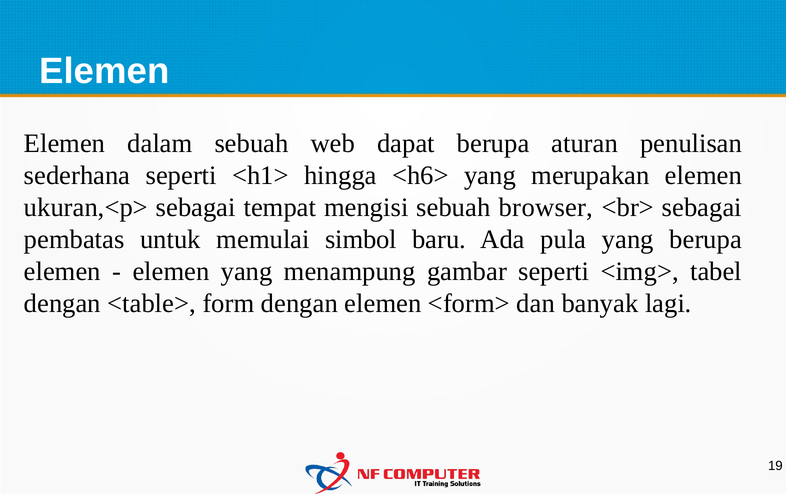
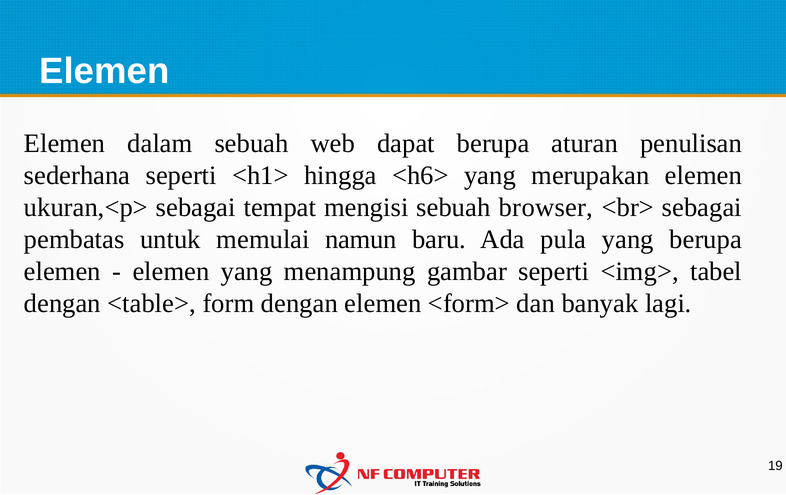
simbol: simbol -> namun (361, 239)
